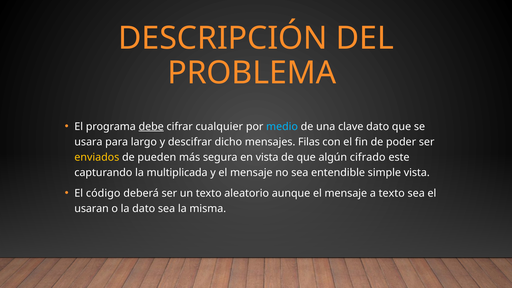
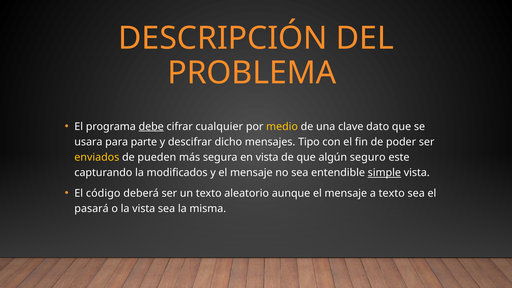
medio colour: light blue -> yellow (282, 126)
largo: largo -> parte (144, 142)
Filas: Filas -> Tipo (309, 142)
cifrado: cifrado -> seguro (368, 157)
multiplicada: multiplicada -> modificados (177, 173)
simple underline: none -> present (384, 173)
usaran: usaran -> pasará (92, 209)
la dato: dato -> vista (144, 209)
